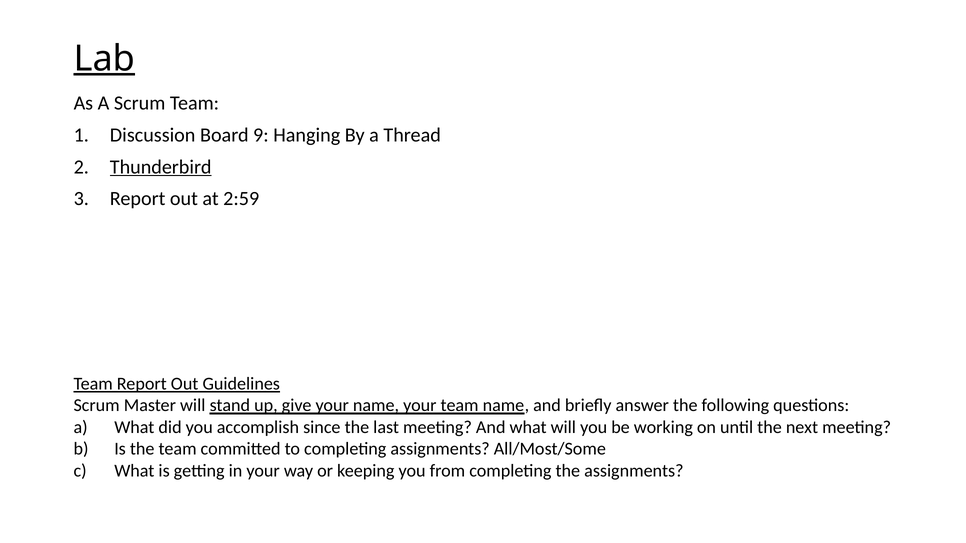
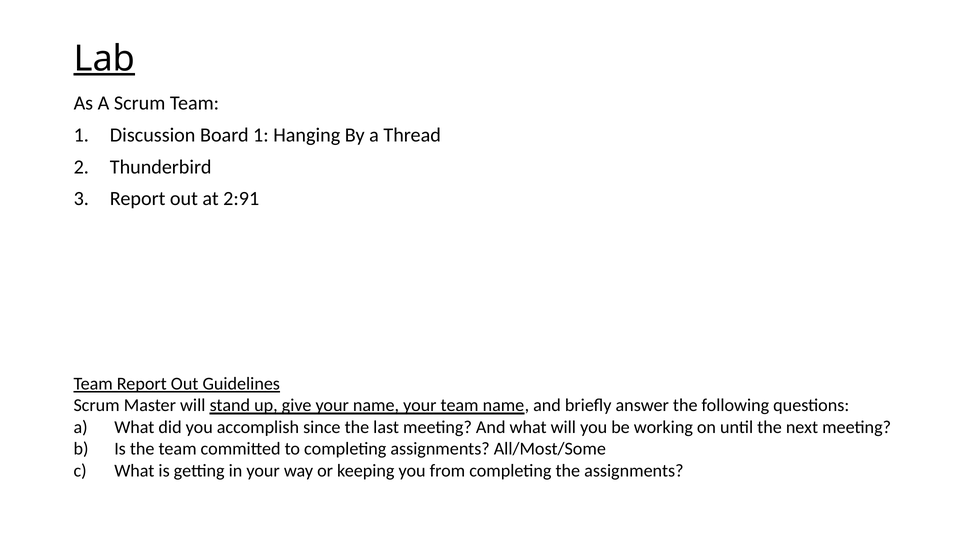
Board 9: 9 -> 1 (261, 135)
Thunderbird underline: present -> none (161, 167)
2:59: 2:59 -> 2:91 (241, 199)
